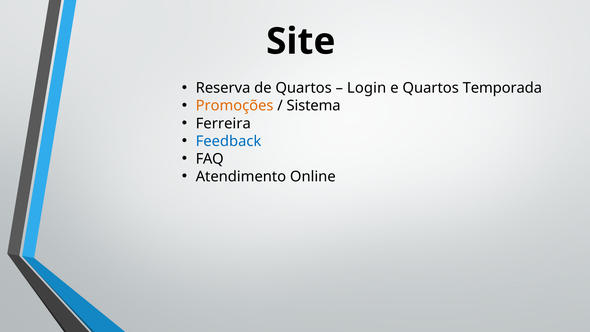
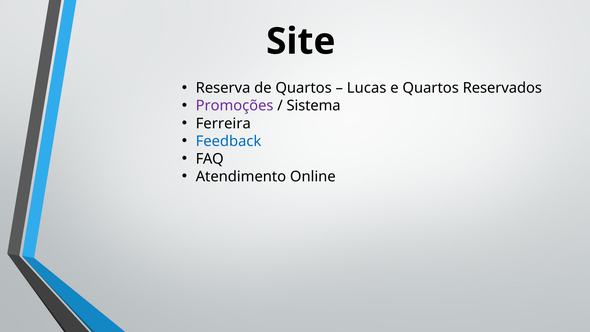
Login: Login -> Lucas (367, 88)
Temporada: Temporada -> Reservados (502, 88)
Promoções colour: orange -> purple (235, 106)
